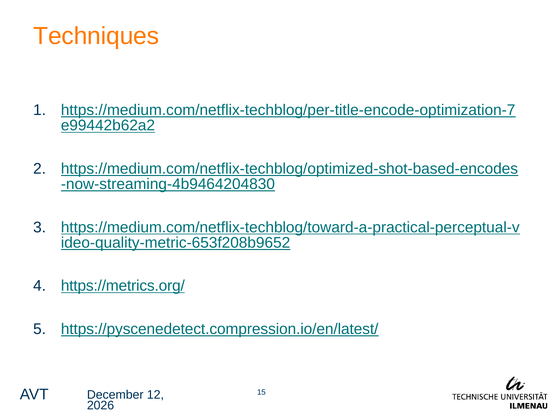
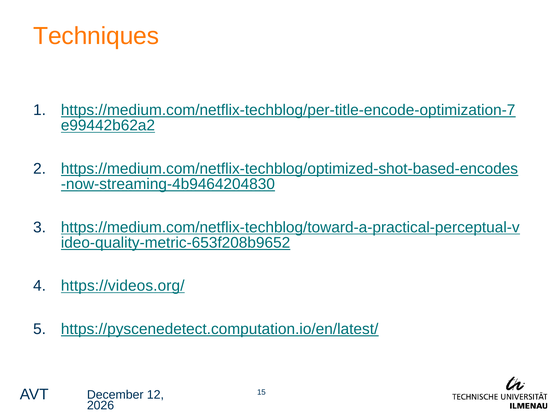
https://metrics.org/: https://metrics.org/ -> https://videos.org/ (123, 285)
https://pyscenedetect.compression.io/en/latest/: https://pyscenedetect.compression.io/en/latest/ -> https://pyscenedetect.computation.io/en/latest/ (220, 329)
